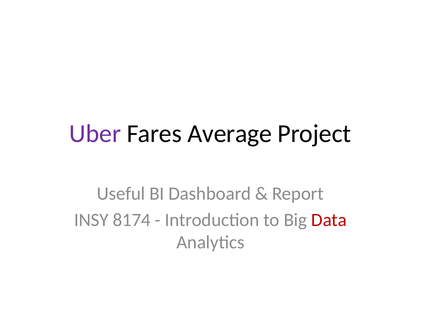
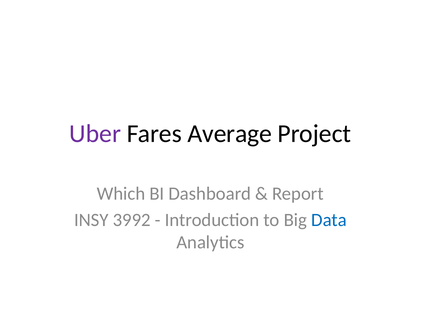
Useful: Useful -> Which (121, 194)
8174: 8174 -> 3992 (132, 220)
Data colour: red -> blue (329, 220)
